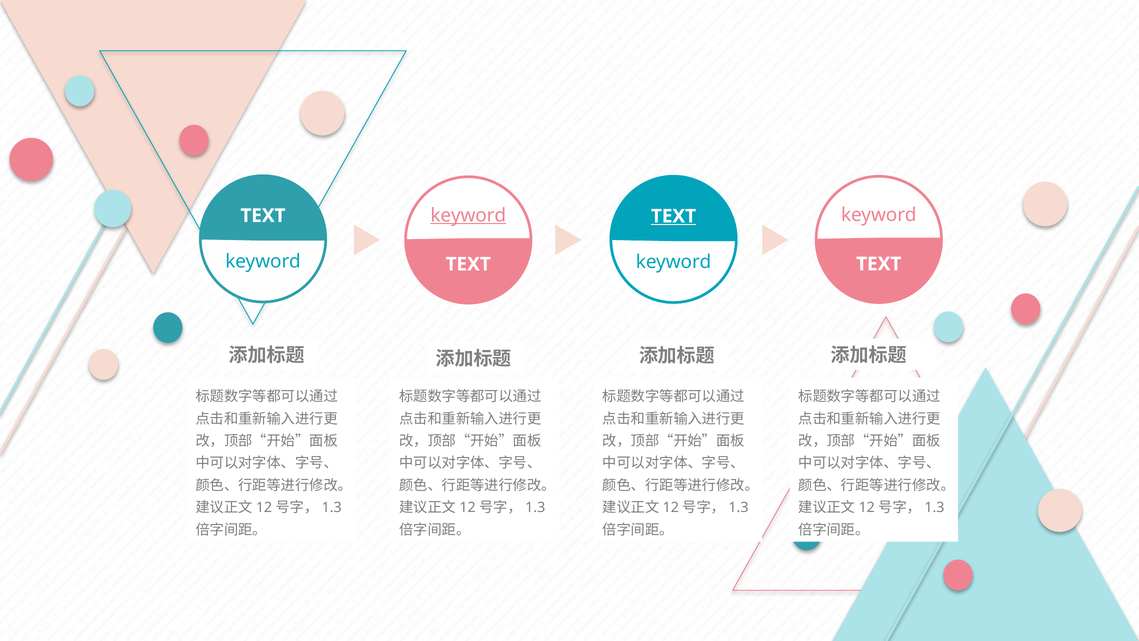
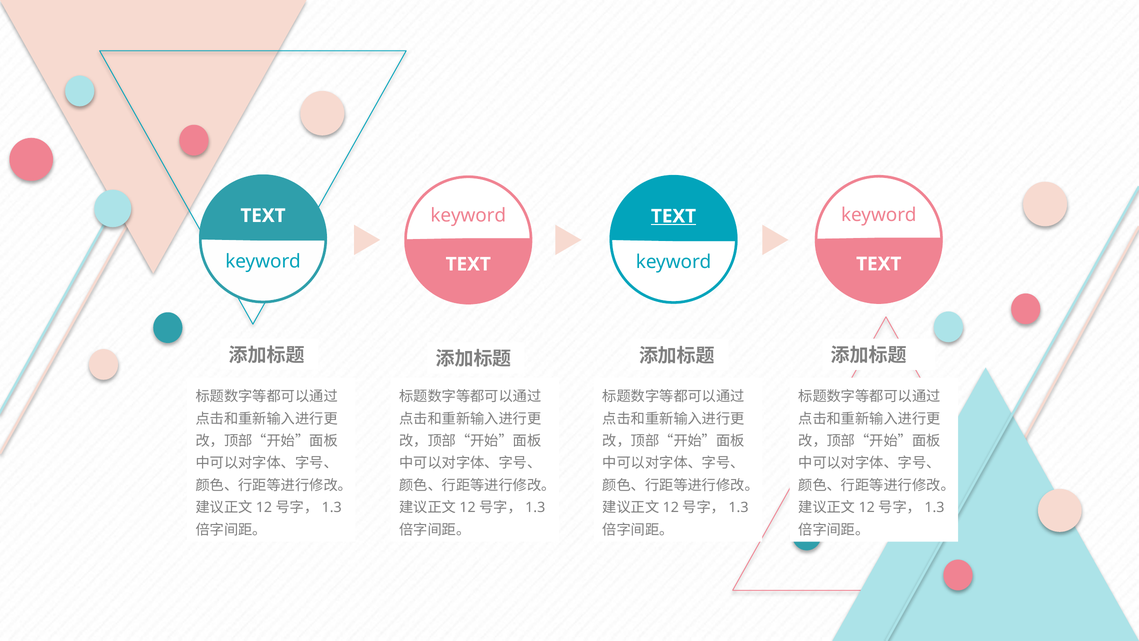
keyword underline: present -> none (468, 215)
